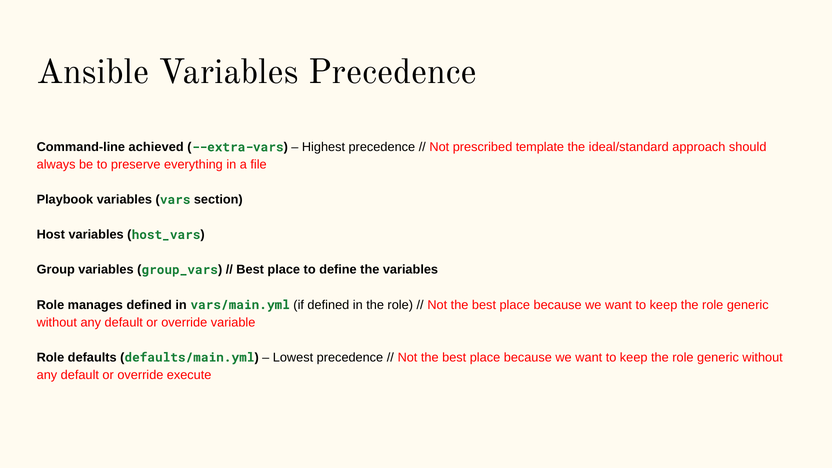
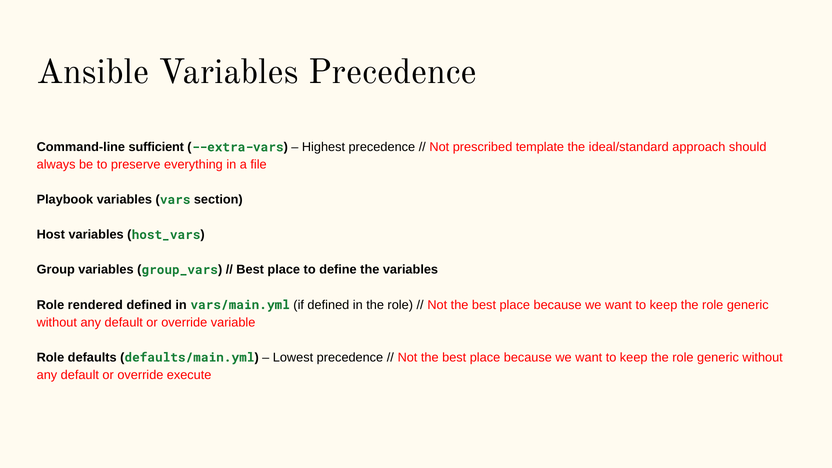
achieved: achieved -> sufficient (156, 147)
manages: manages -> rendered (95, 305)
